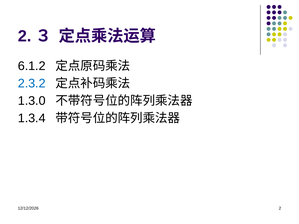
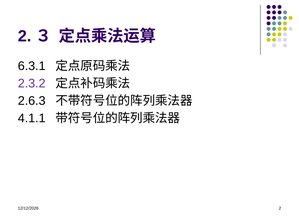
6.1.2: 6.1.2 -> 6.3.1 (32, 66)
2.3.2 colour: blue -> purple (32, 83)
1.3.0: 1.3.0 -> 2.6.3 (32, 101)
1.3.4: 1.3.4 -> 4.1.1 (32, 118)
